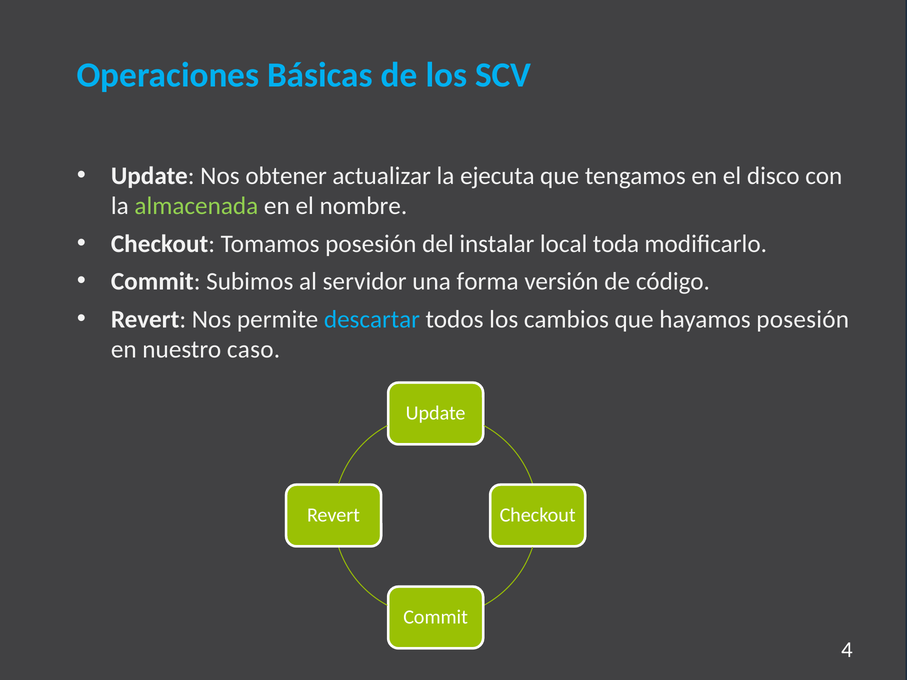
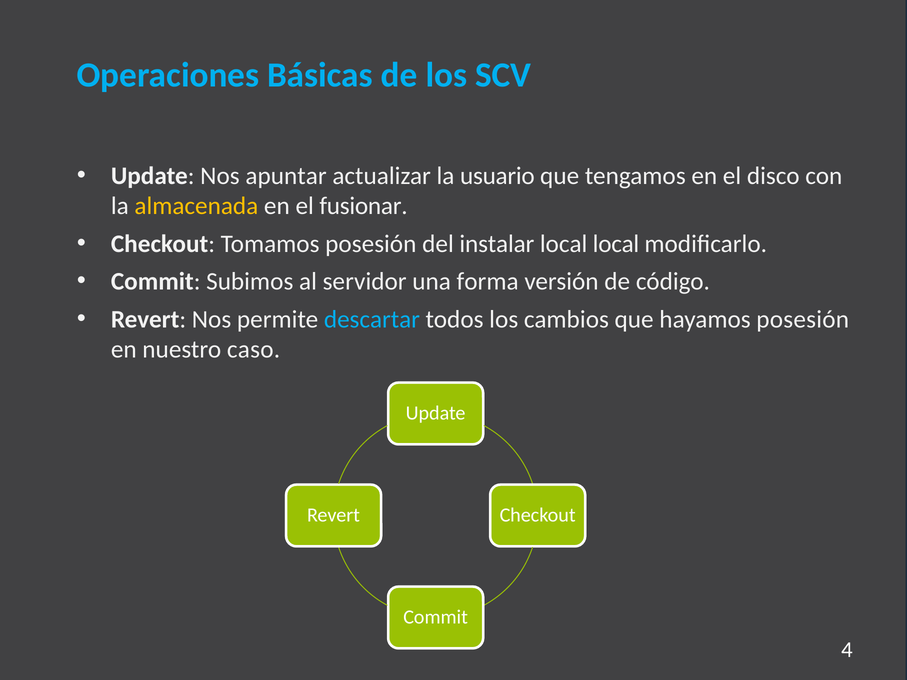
obtener: obtener -> apuntar (286, 176)
ejecuta: ejecuta -> usuario (497, 176)
almacenada colour: light green -> yellow (196, 206)
nombre: nombre -> fusionar (364, 206)
local toda: toda -> local (616, 244)
